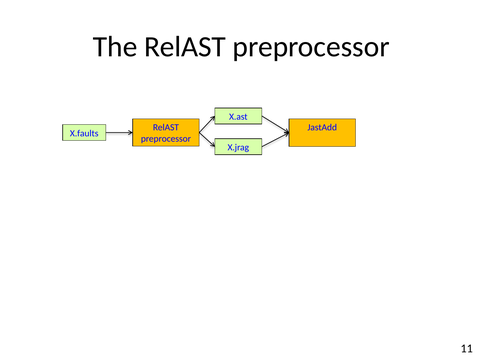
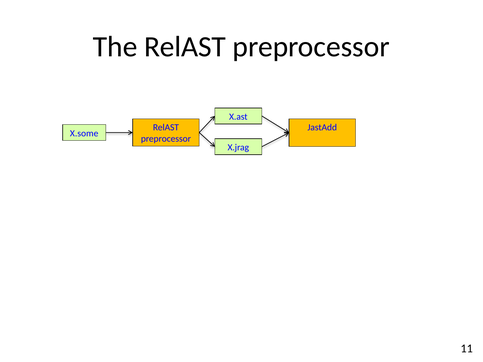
X.faults: X.faults -> X.some (84, 133)
